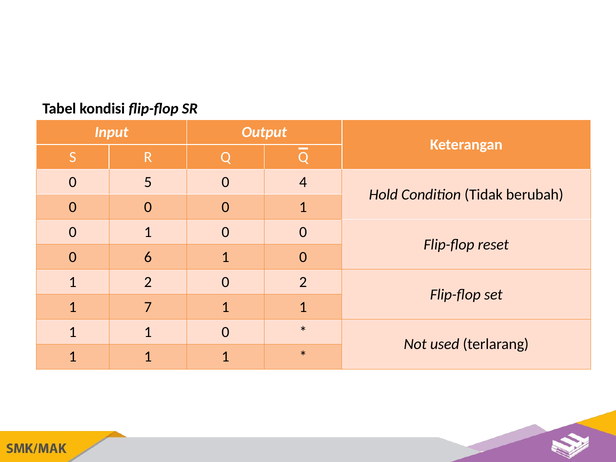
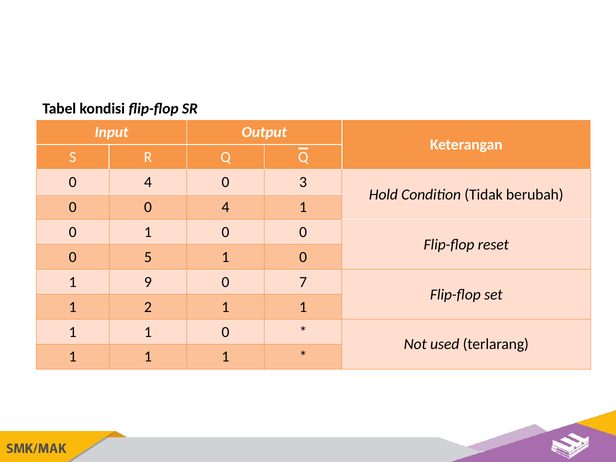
5: 5 -> 4 (148, 182)
4: 4 -> 3 (303, 182)
0 0 0: 0 -> 4 (226, 207)
6: 6 -> 5 (148, 257)
1 2: 2 -> 9 (148, 282)
0 2: 2 -> 7 (303, 282)
7: 7 -> 2 (148, 307)
